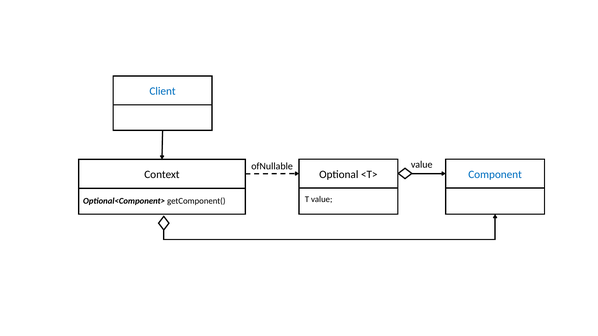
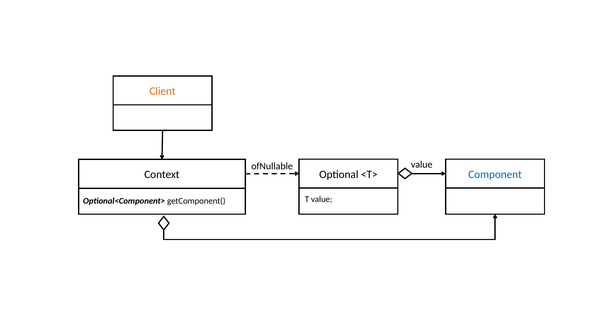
Client colour: blue -> orange (163, 91)
